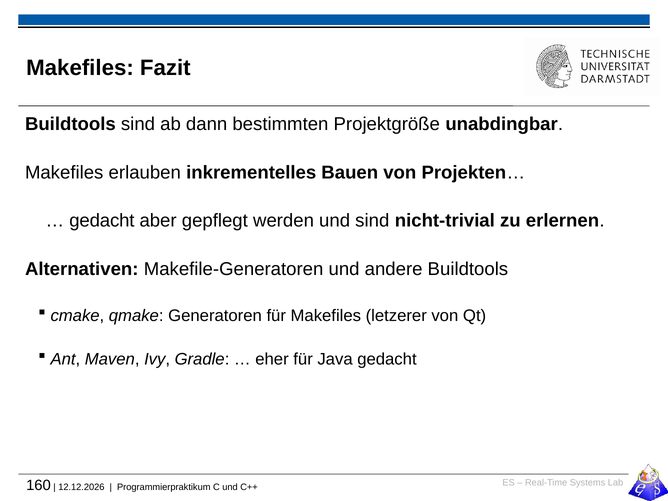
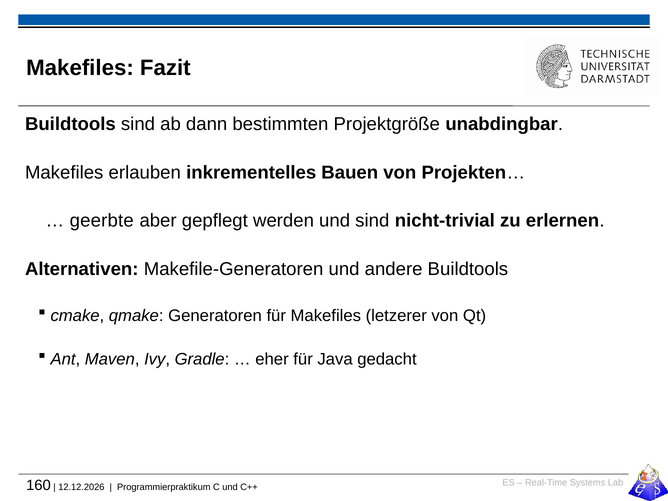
gedacht: gedacht -> geerbte (102, 221)
